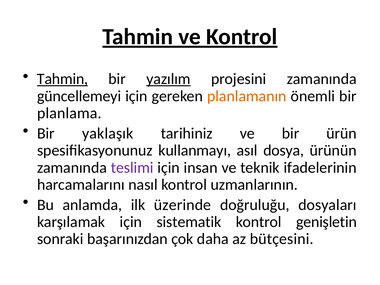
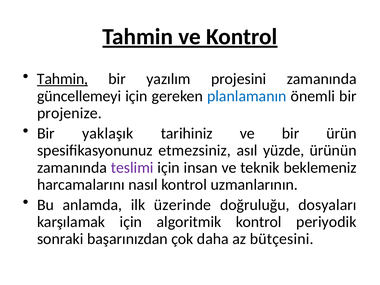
yazılım underline: present -> none (168, 79)
planlamanın colour: orange -> blue (247, 96)
planlama: planlama -> projenize (69, 113)
kullanmayı: kullanmayı -> etmezsiniz (195, 150)
dosya: dosya -> yüzde (284, 150)
ifadelerinin: ifadelerinin -> beklemeniz (320, 168)
sistematik: sistematik -> algoritmik (189, 222)
genişletin: genişletin -> periyodik (326, 222)
